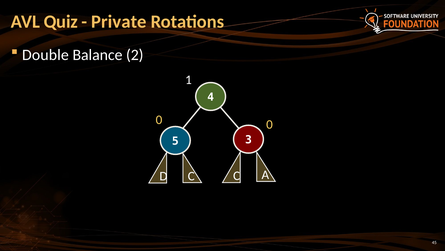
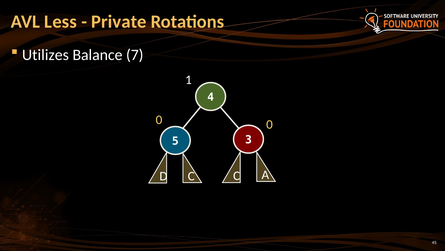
Quiz: Quiz -> Less (61, 22)
Double: Double -> Utilizes (45, 55)
2: 2 -> 7 (135, 55)
